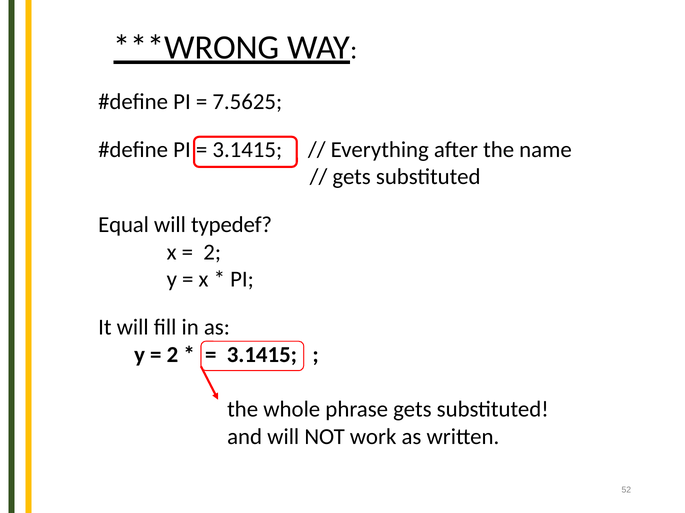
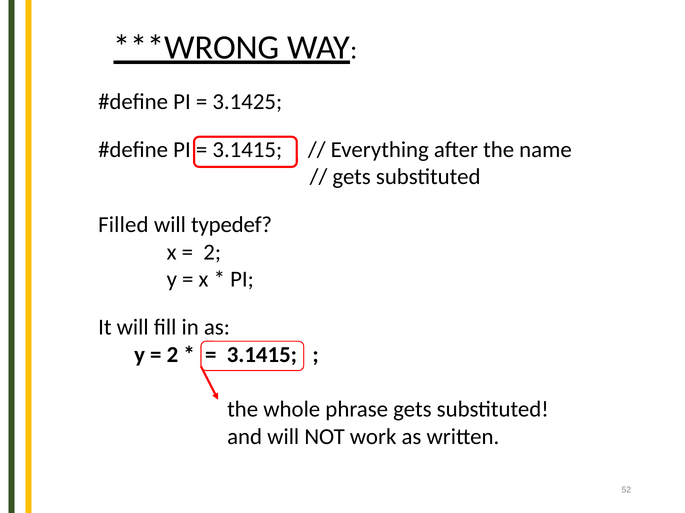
7.5625: 7.5625 -> 3.1425 (247, 102)
Equal: Equal -> Filled (123, 225)
